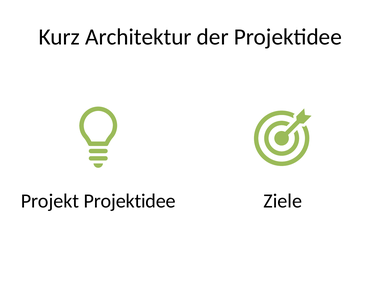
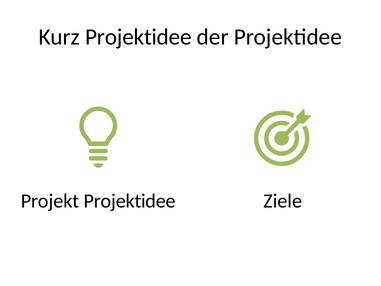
Kurz Architektur: Architektur -> Projektidee (138, 37)
